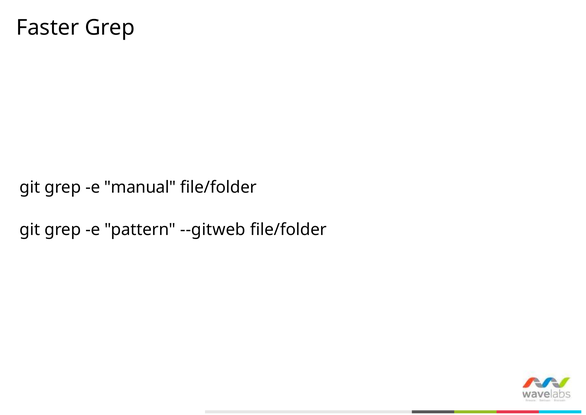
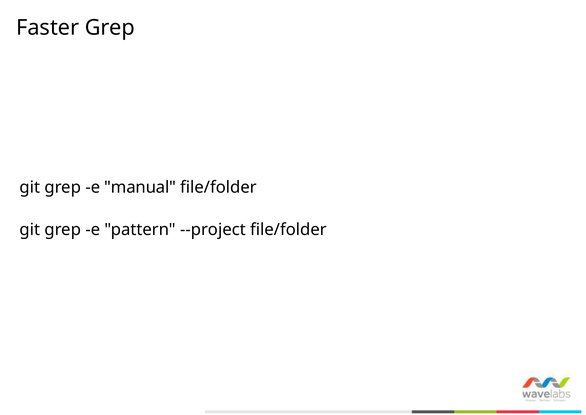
--gitweb: --gitweb -> --project (213, 230)
